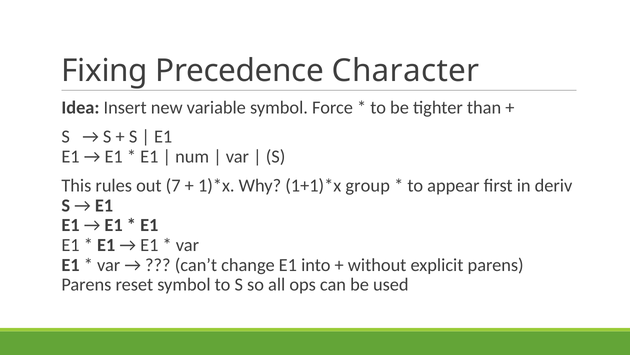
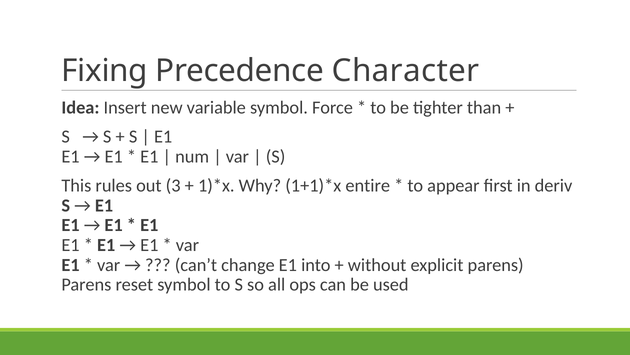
7: 7 -> 3 (173, 185)
group: group -> entire (368, 185)
